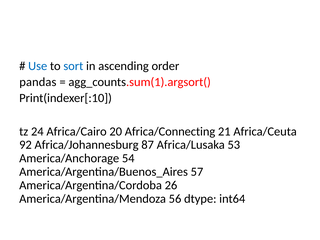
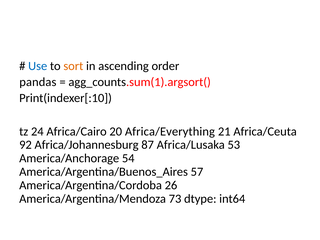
sort colour: blue -> orange (73, 66)
Africa/Connecting: Africa/Connecting -> Africa/Everything (170, 131)
56: 56 -> 73 (175, 199)
